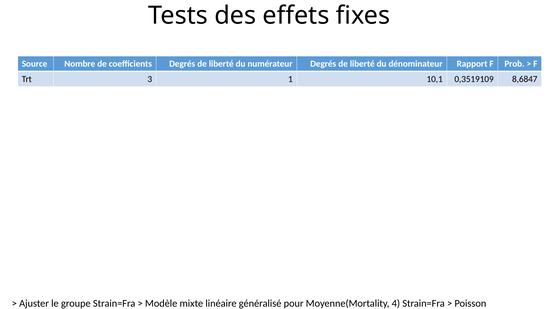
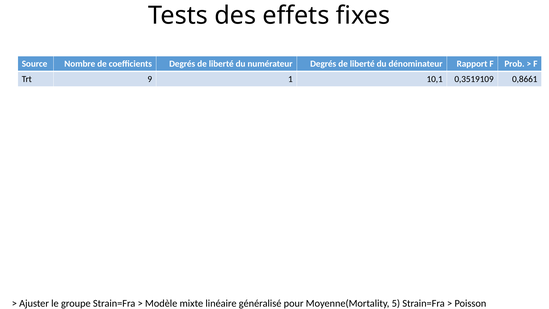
3: 3 -> 9 (150, 79)
8,6847: 8,6847 -> 0,8661 (525, 79)
4: 4 -> 5 (396, 303)
